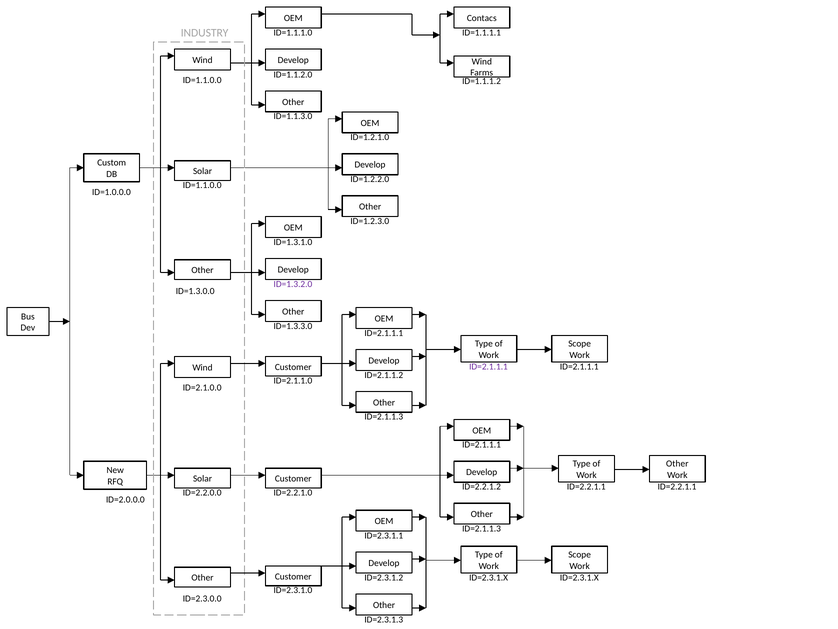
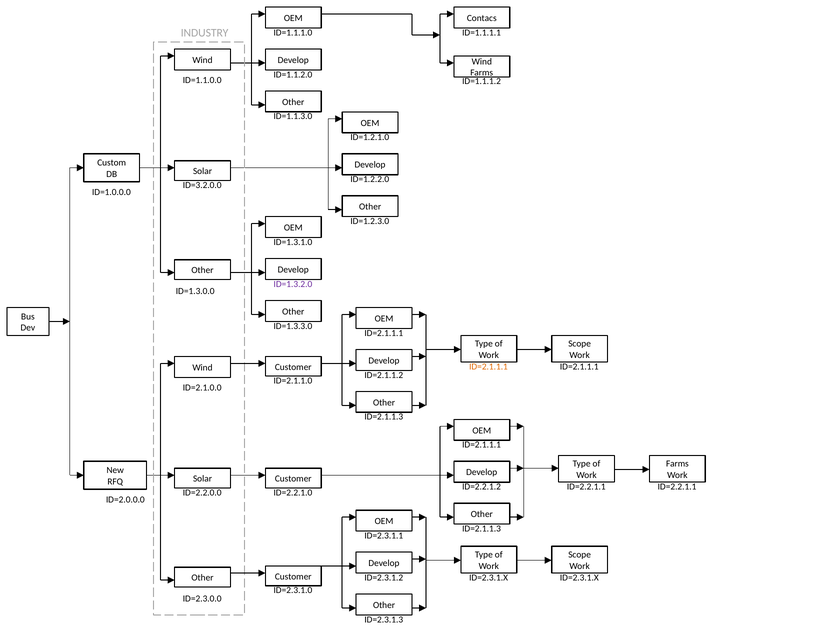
ID=1.1.0.0: ID=1.1.0.0 -> ID=3.2.0.0 (202, 185)
ID=2.1.1.1 colour: purple -> orange (488, 366)
Other: Other -> Farms (677, 464)
